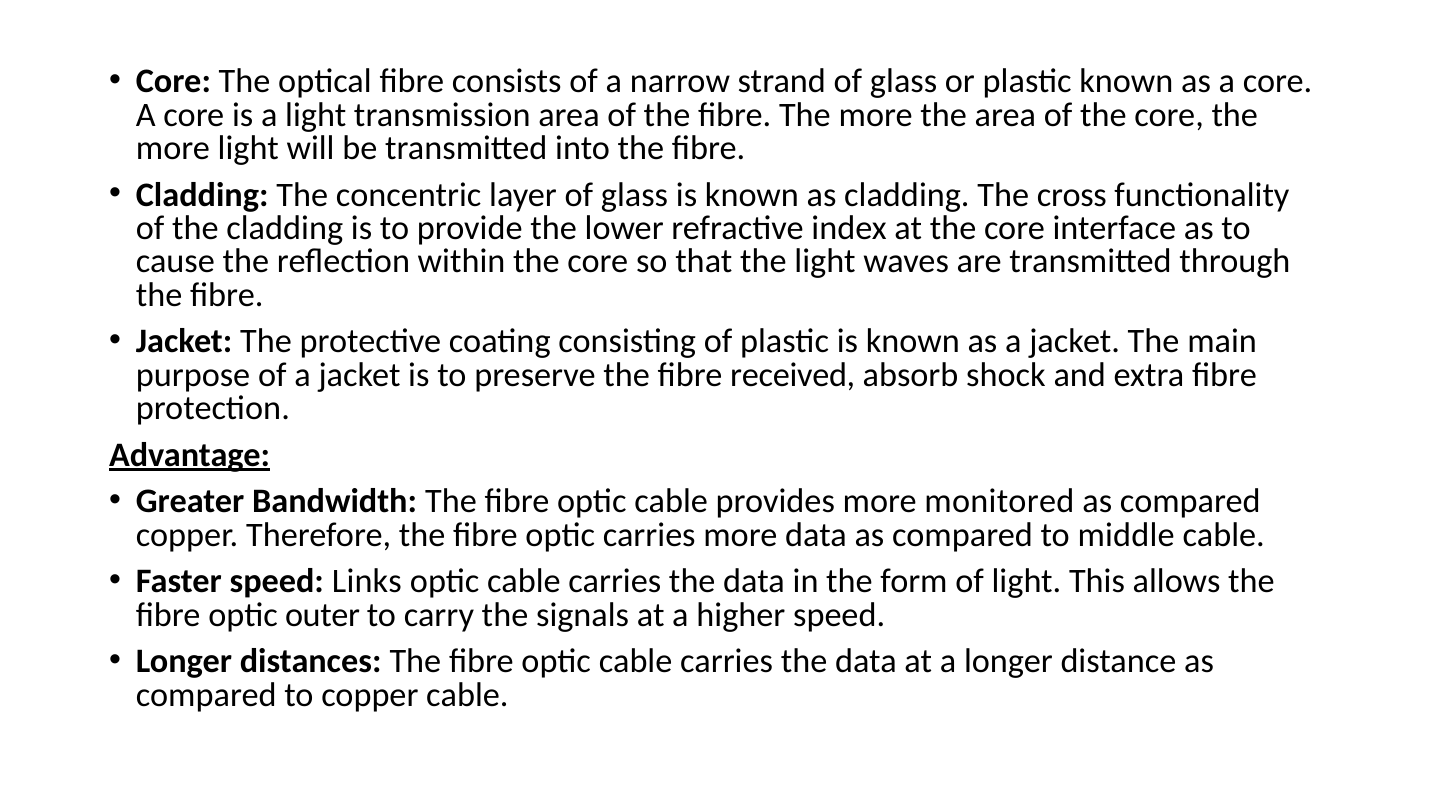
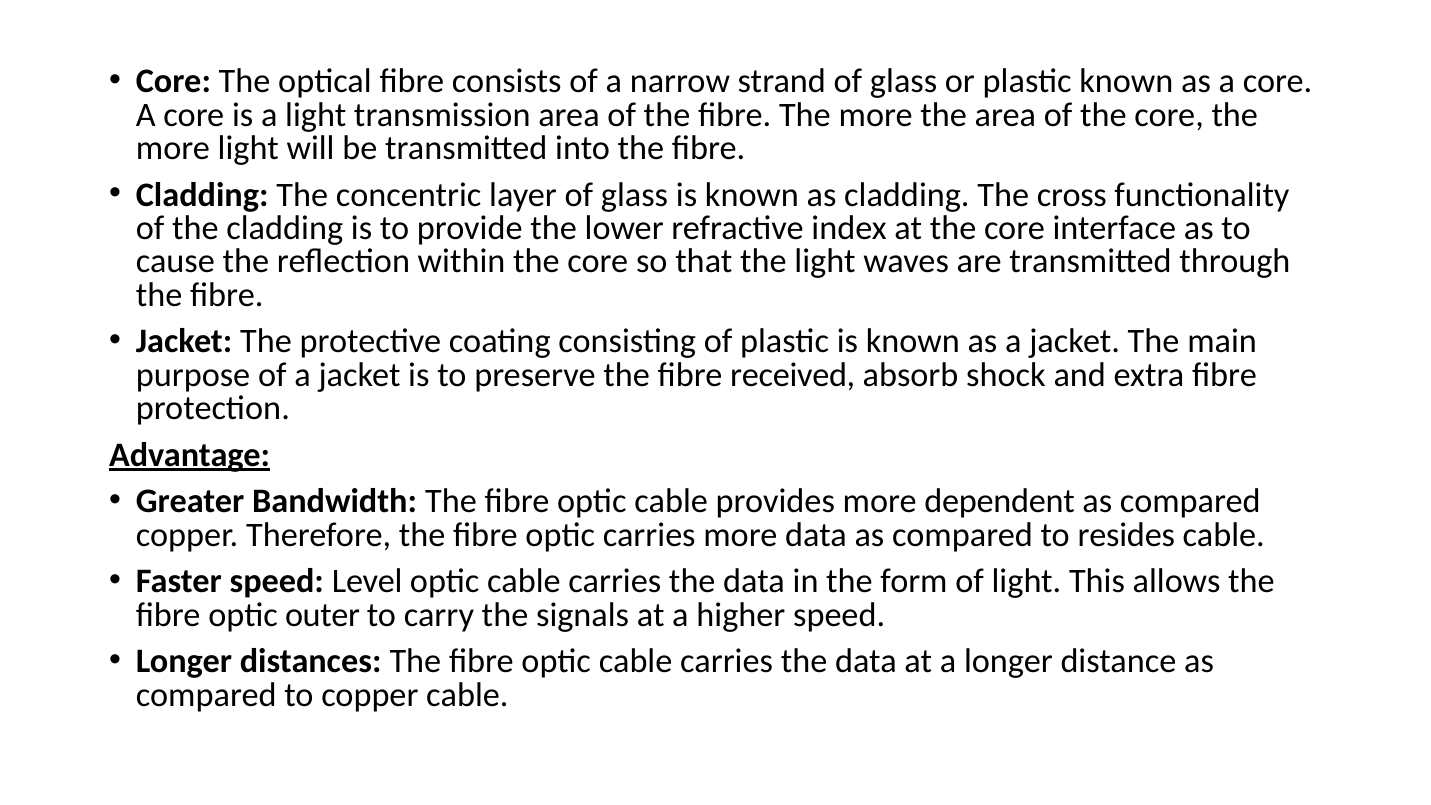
monitored: monitored -> dependent (1000, 501)
middle: middle -> resides (1126, 535)
Links: Links -> Level (367, 581)
